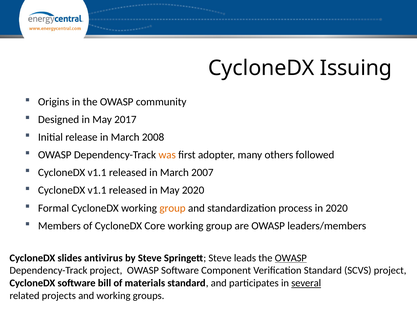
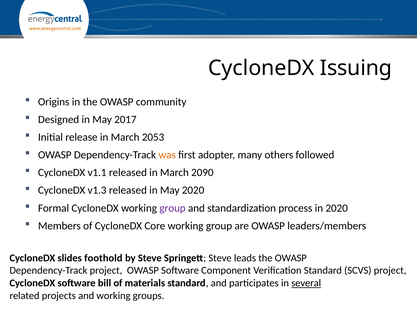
2008: 2008 -> 2053 (153, 137)
2007: 2007 -> 2090 (202, 173)
v1.1: v1.1 -> v1.3 (97, 190)
group colour: orange -> purple (173, 208)
antivirus: antivirus -> foothold (103, 258)
OWASP underline: present -> none (291, 258)
